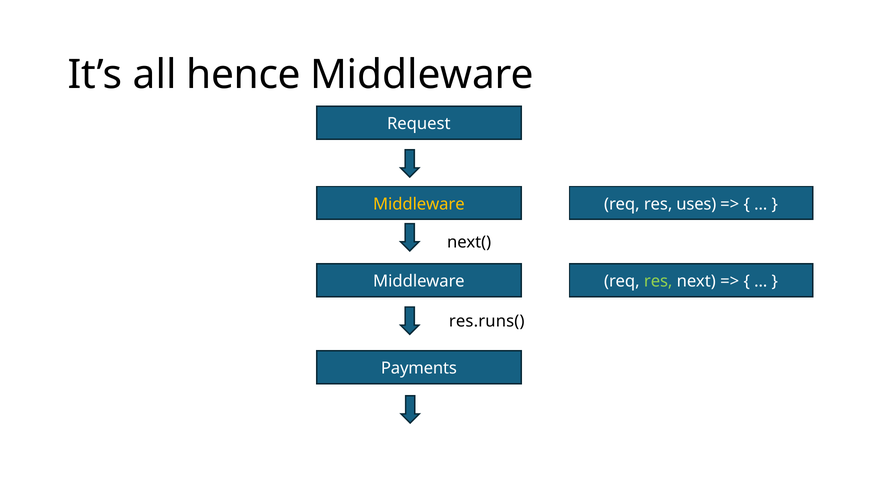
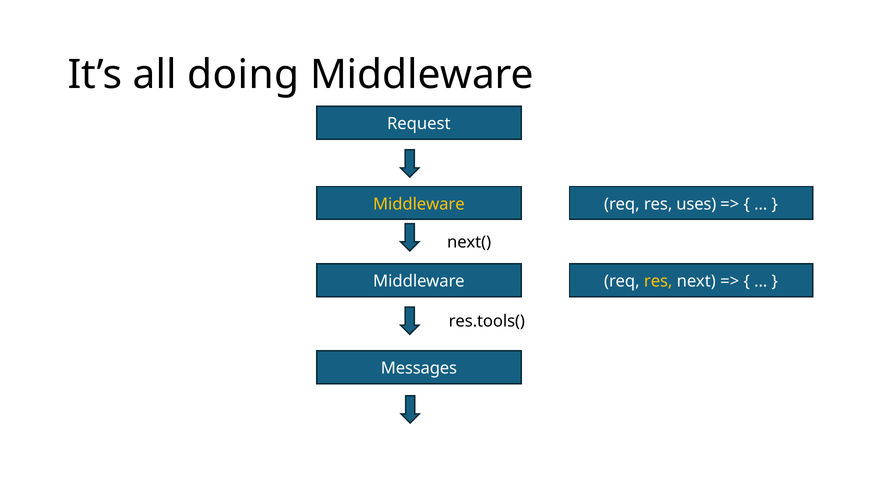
hence: hence -> doing (243, 75)
res colour: light green -> yellow (658, 281)
res.runs(: res.runs( -> res.tools( (487, 321)
Payments: Payments -> Messages (419, 368)
